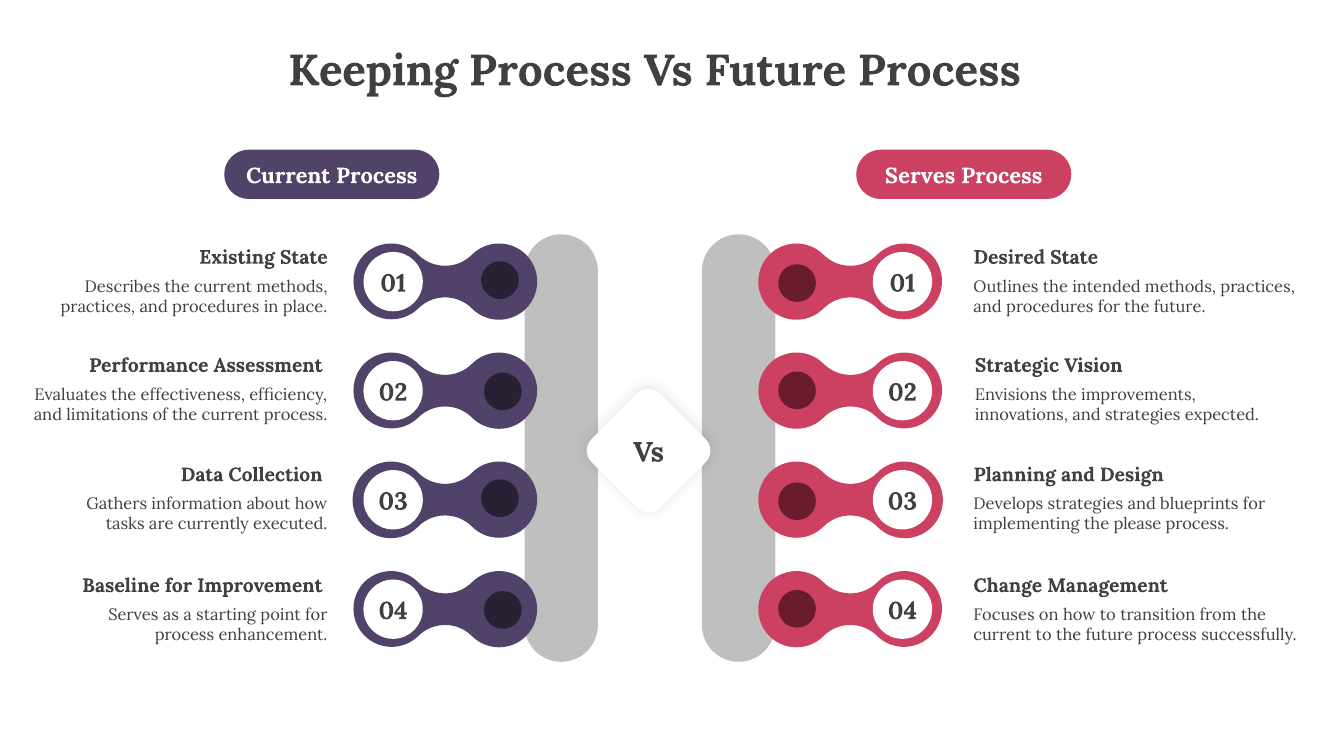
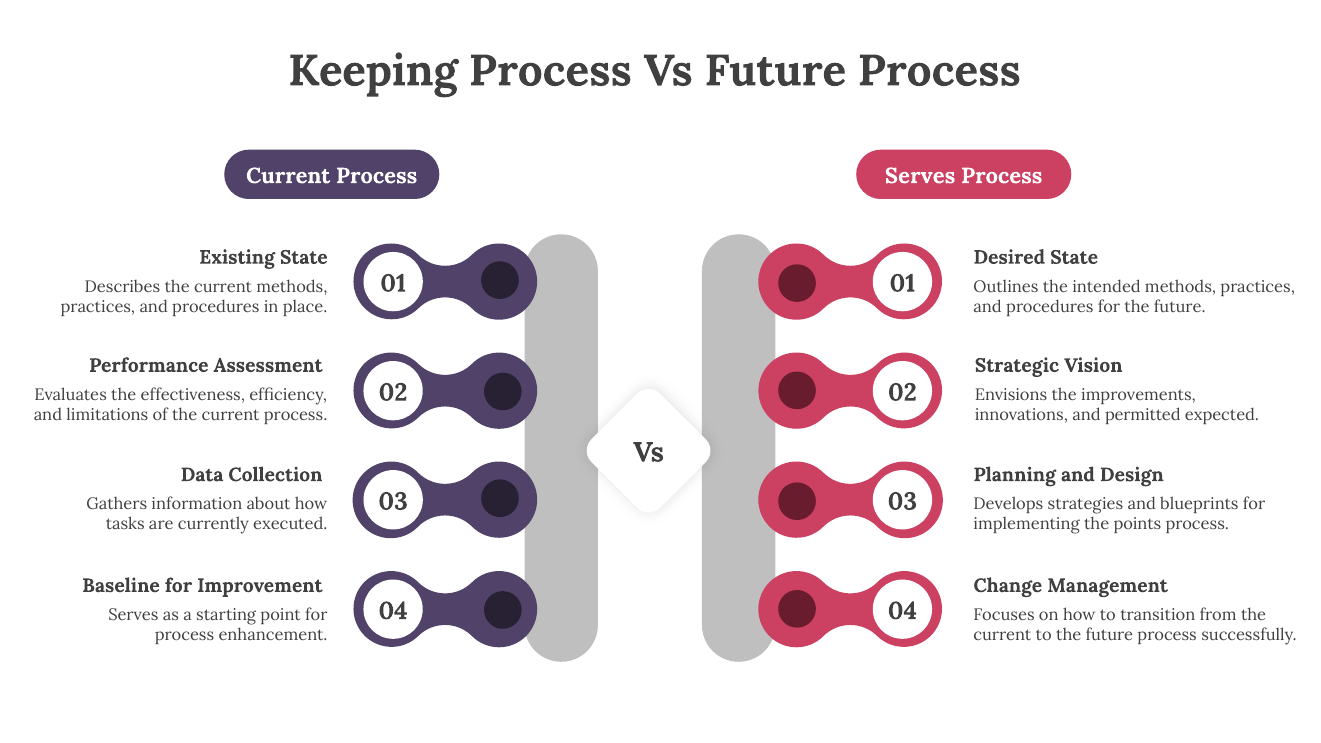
and strategies: strategies -> permitted (1143, 415)
please: please -> points (1137, 524)
